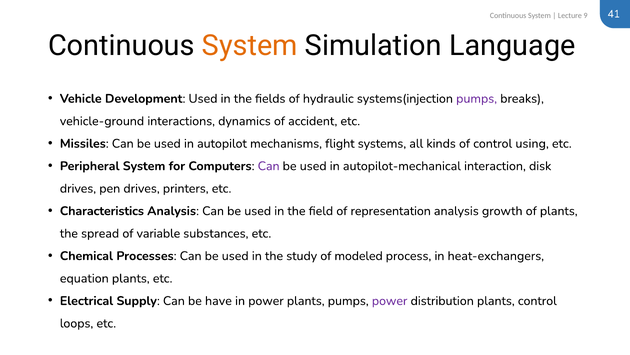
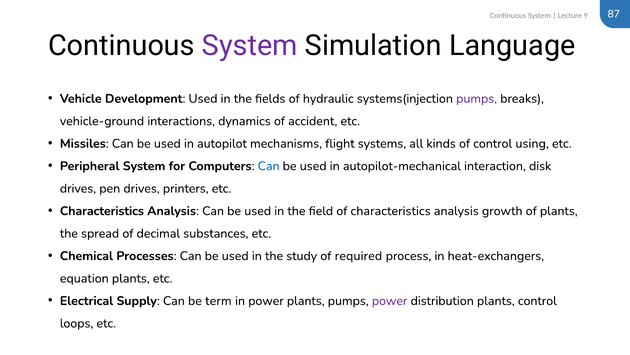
41: 41 -> 87 (614, 14)
System colour: orange -> purple (250, 46)
Can colour: purple -> blue (269, 166)
of representation: representation -> characteristics (391, 211)
variable: variable -> decimal (158, 233)
modeled: modeled -> required (358, 255)
have: have -> term (218, 300)
